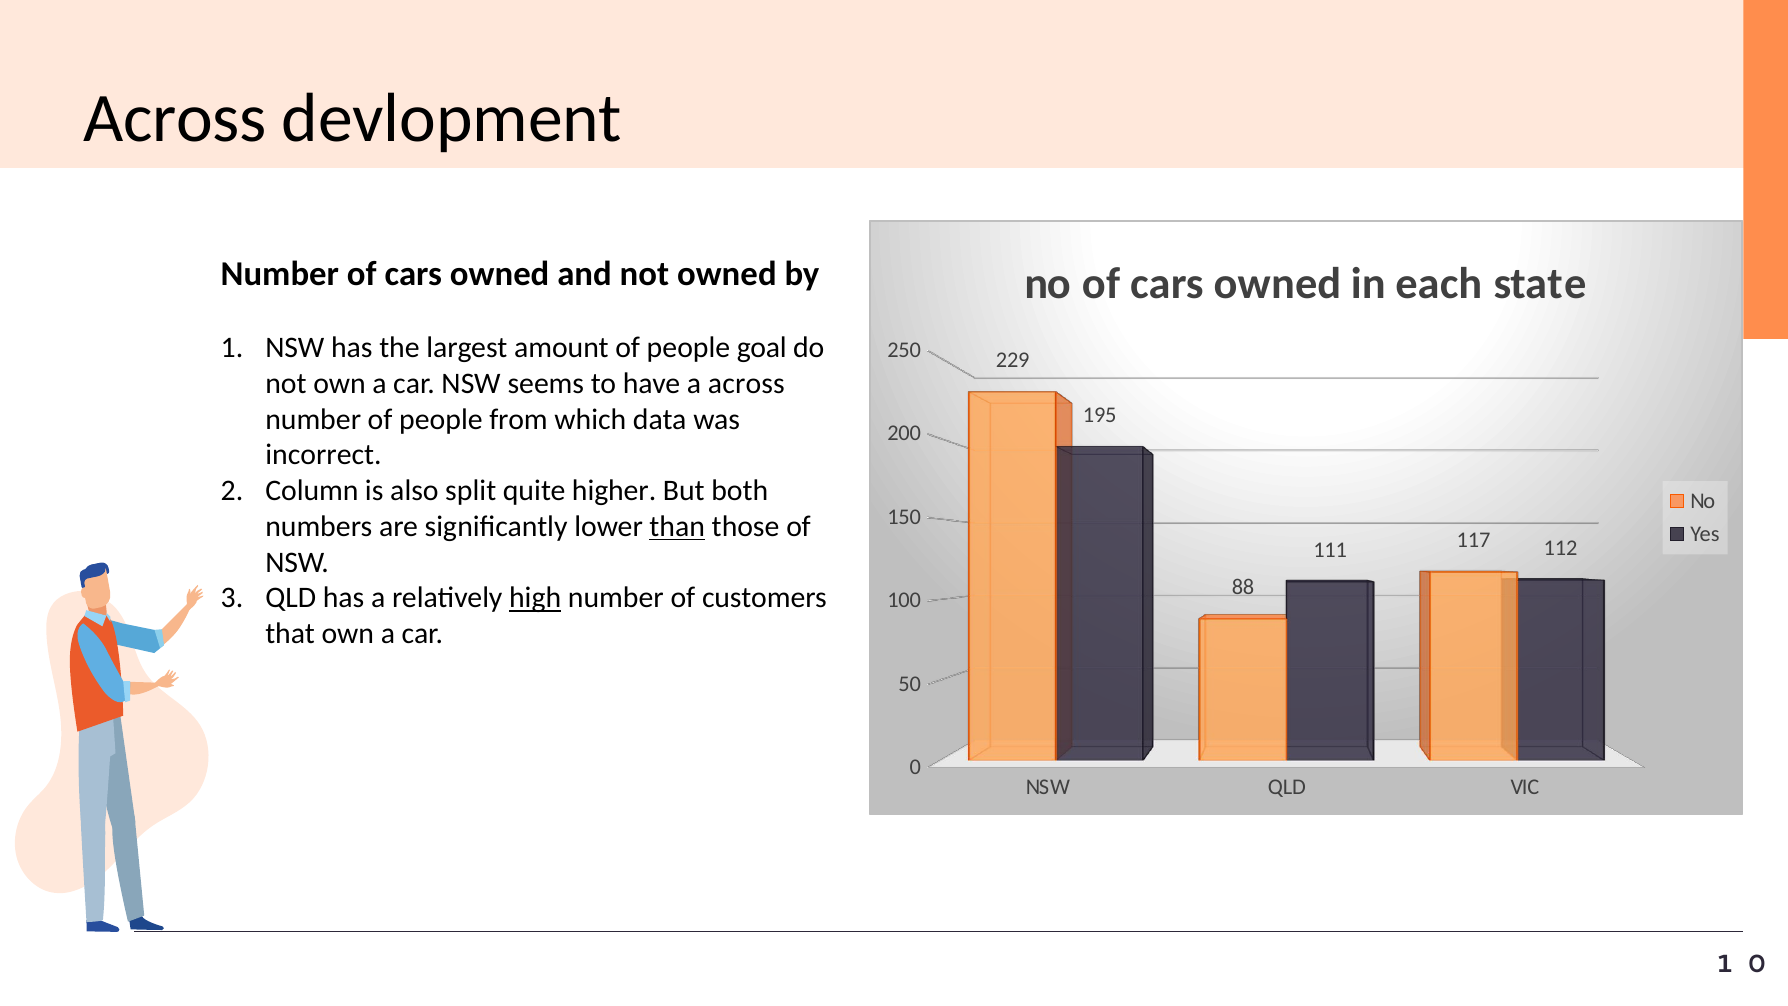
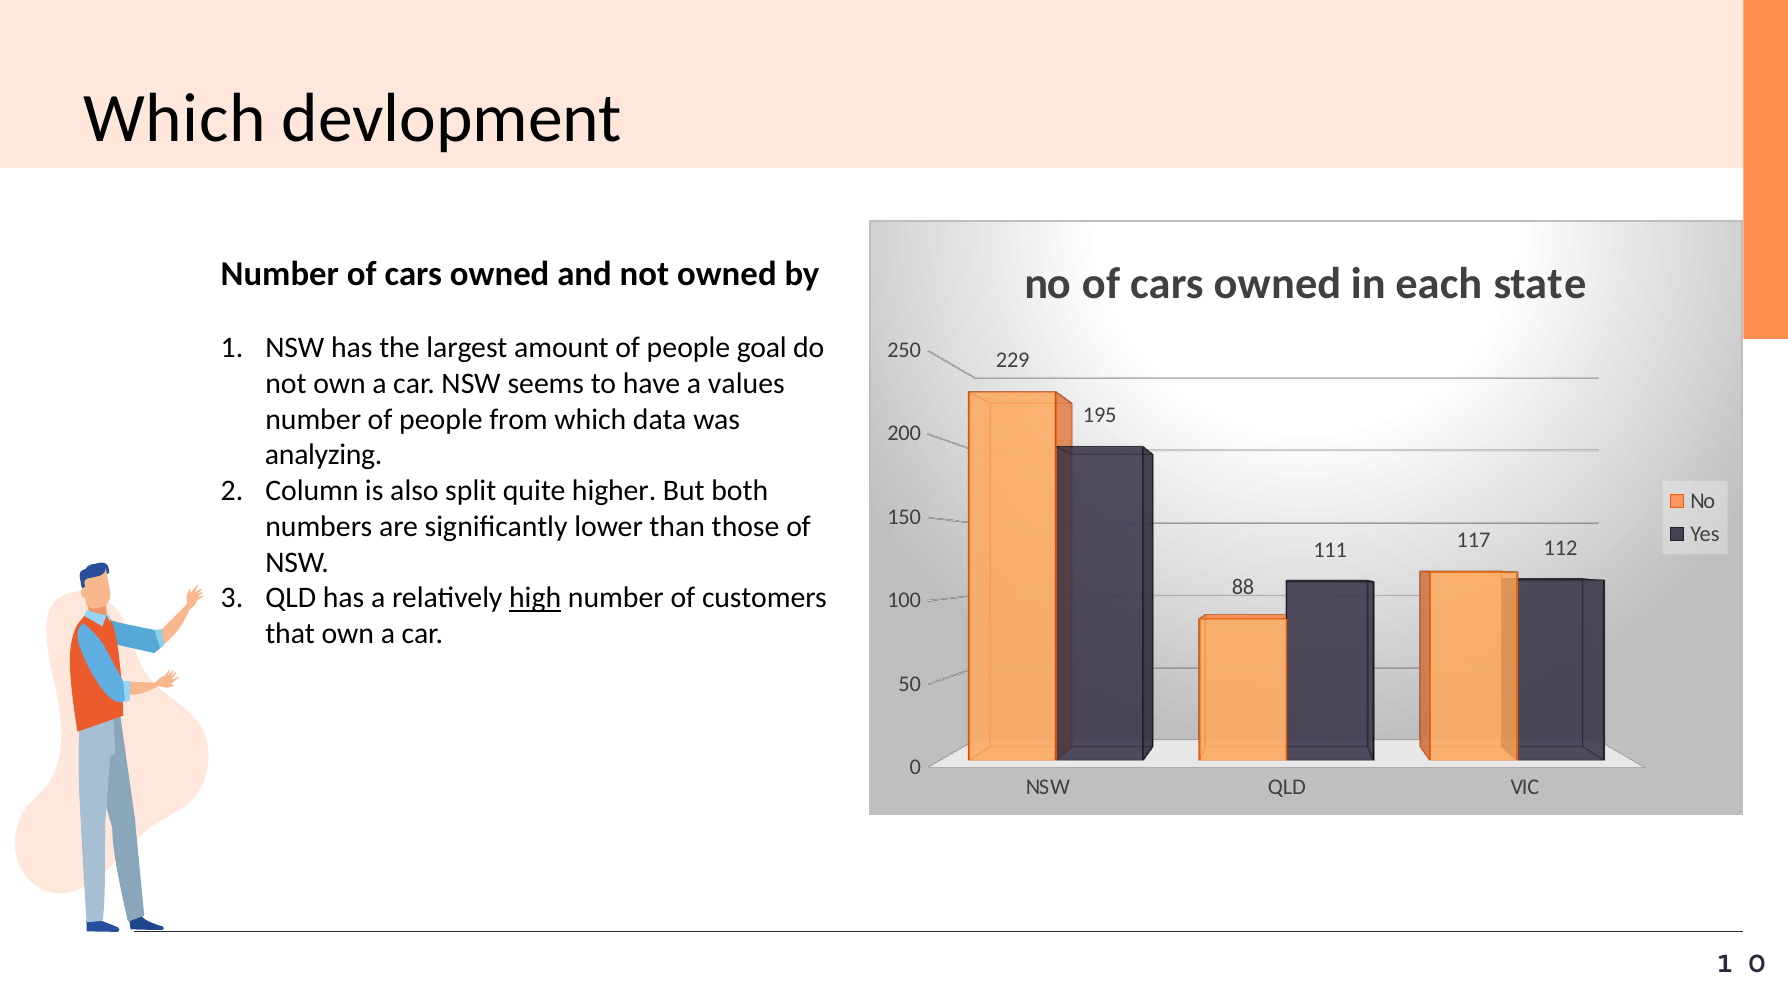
Across: Across -> Which (175, 119)
a across: across -> values (746, 383)
incorrect: incorrect -> analyzing (324, 455)
than underline: present -> none (677, 527)
